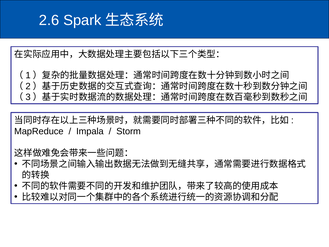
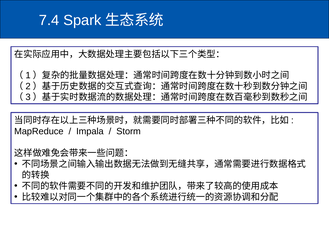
2.6: 2.6 -> 7.4 (49, 20)
